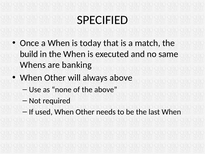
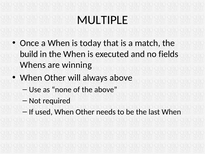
SPECIFIED: SPECIFIED -> MULTIPLE (102, 20)
same: same -> fields (168, 54)
banking: banking -> winning (77, 65)
